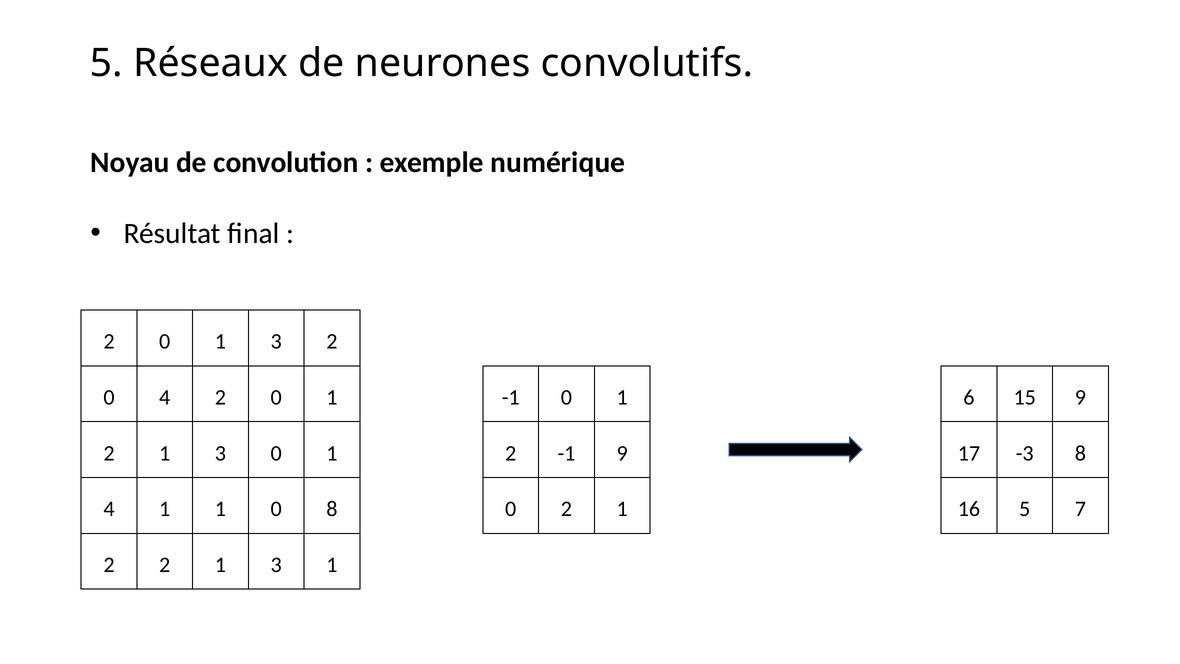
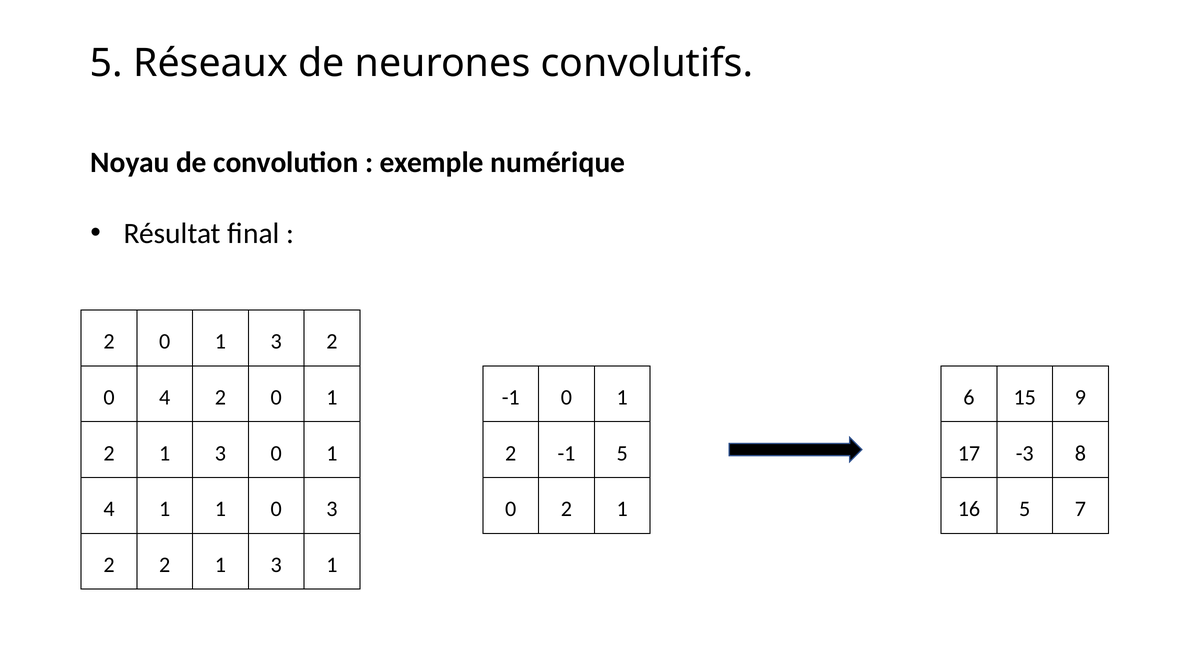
-1 9: 9 -> 5 (622, 453)
0 8: 8 -> 3 (332, 509)
